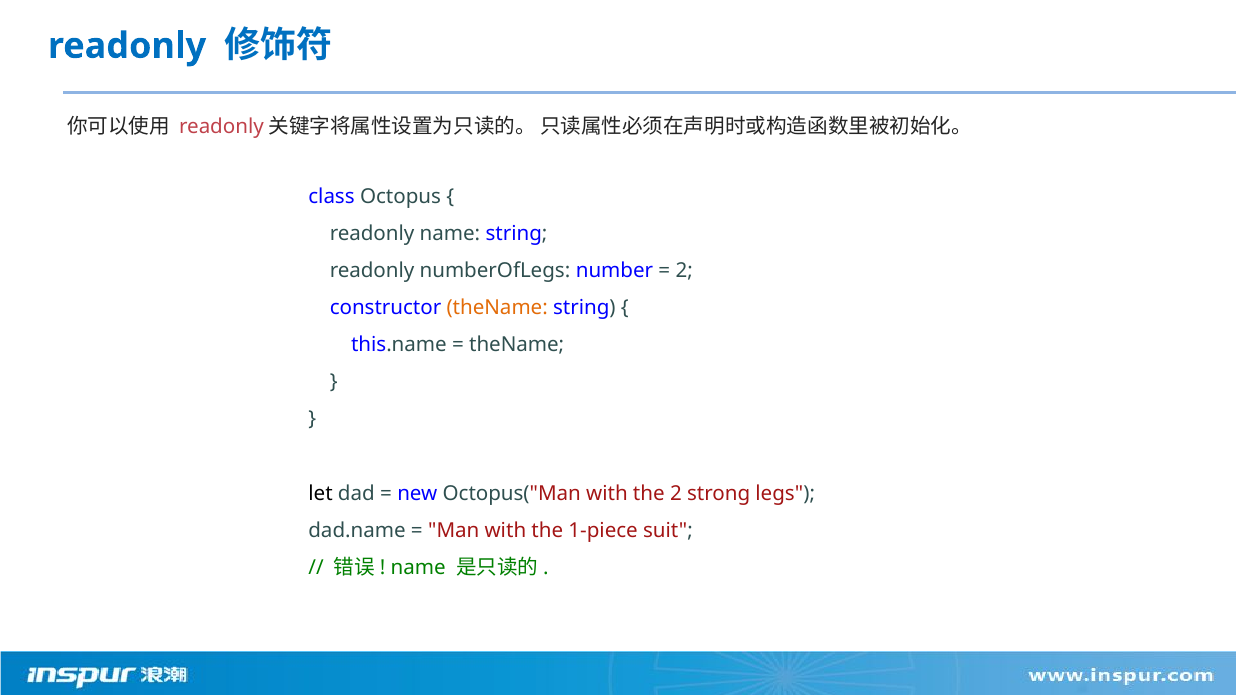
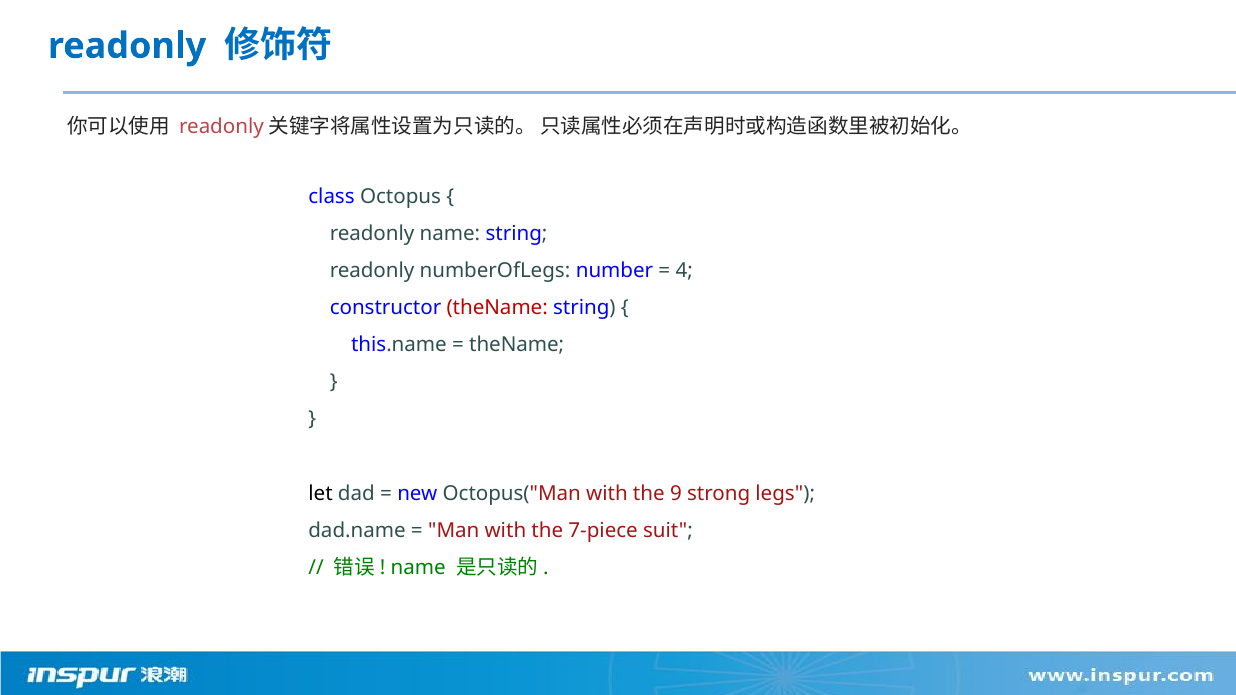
2: 2 -> 4 (684, 271)
theName colour: orange -> red (497, 308)
the 2: 2 -> 9 (676, 493)
1-piece: 1-piece -> 7-piece (603, 530)
